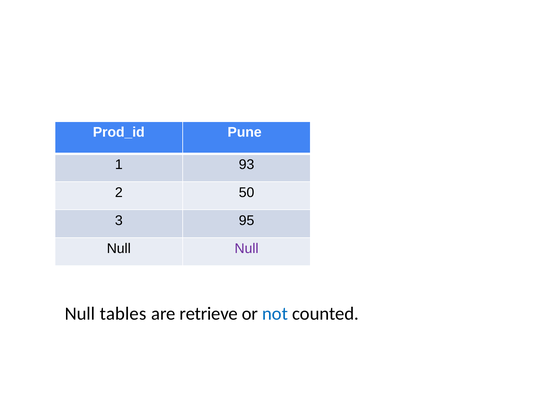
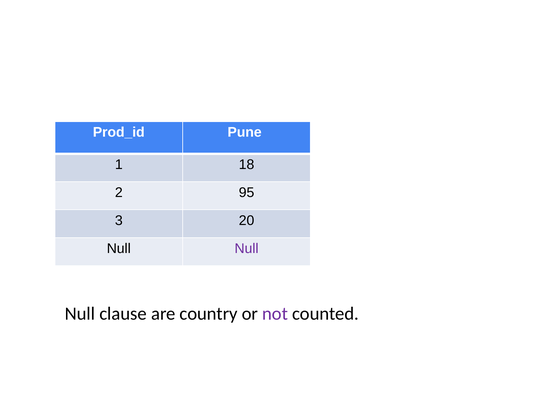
93: 93 -> 18 (247, 165)
50: 50 -> 95 (247, 192)
95: 95 -> 20 (247, 220)
tables: tables -> clause (123, 313)
retrieve: retrieve -> country (209, 313)
not colour: blue -> purple (275, 313)
